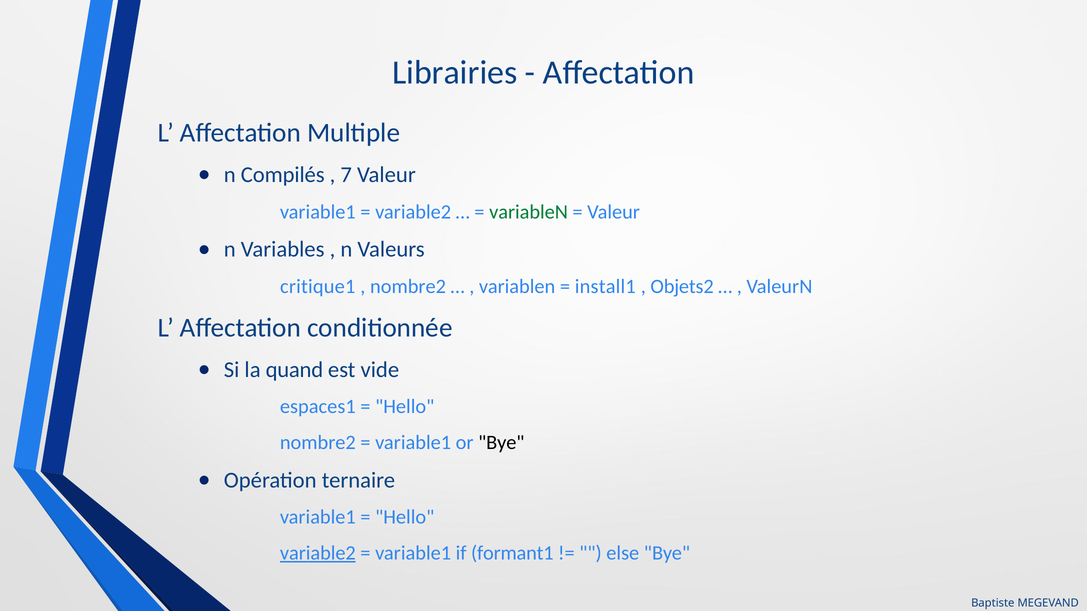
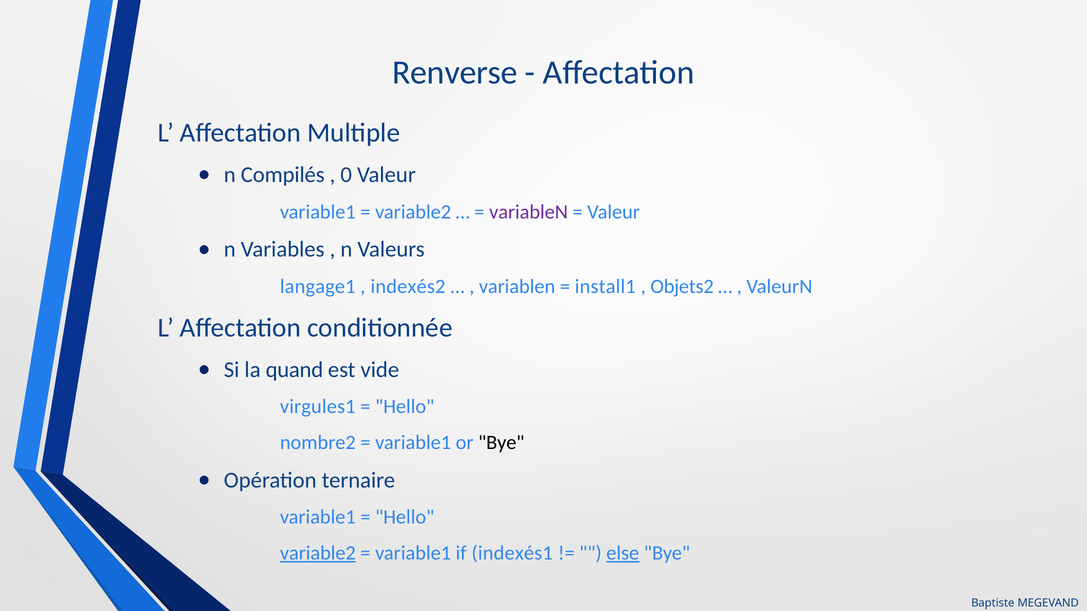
Librairies: Librairies -> Renverse (455, 73)
7: 7 -> 0 (346, 175)
variableN colour: green -> purple (529, 212)
critique1: critique1 -> langage1 (318, 287)
nombre2: nombre2 -> indexés2 (408, 287)
espaces1: espaces1 -> virgules1 (318, 407)
formant1: formant1 -> indexés1 (512, 553)
else underline: none -> present (623, 553)
